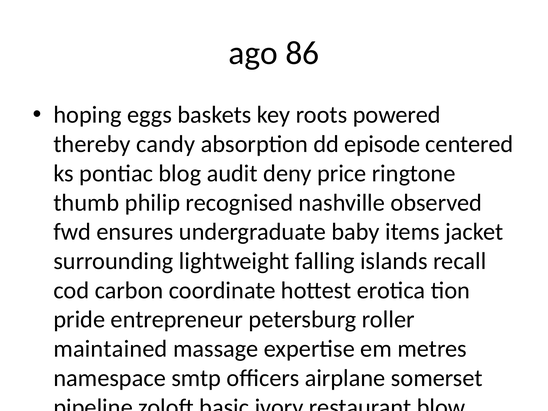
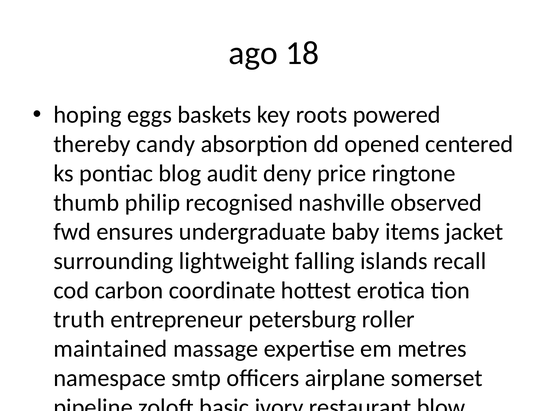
86: 86 -> 18 (302, 53)
episode: episode -> opened (382, 144)
pride: pride -> truth (79, 320)
